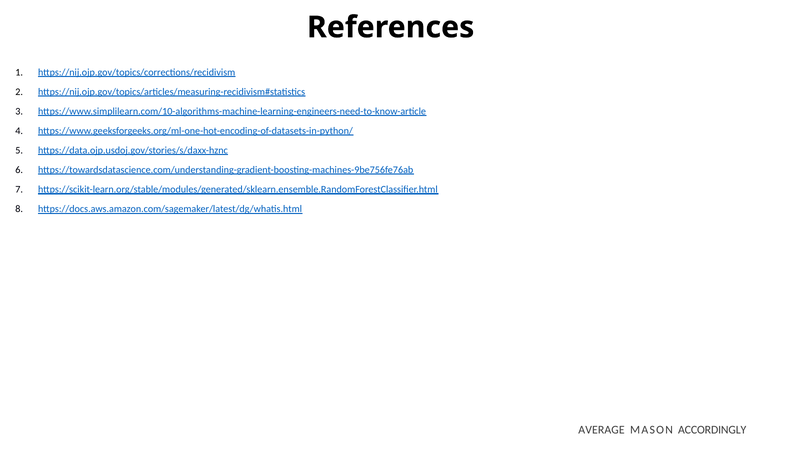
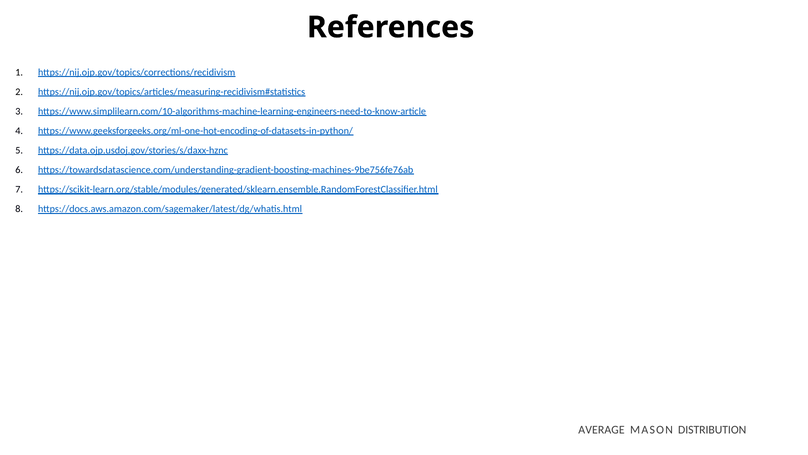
ACCORDINGLY: ACCORDINGLY -> DISTRIBUTION (712, 429)
